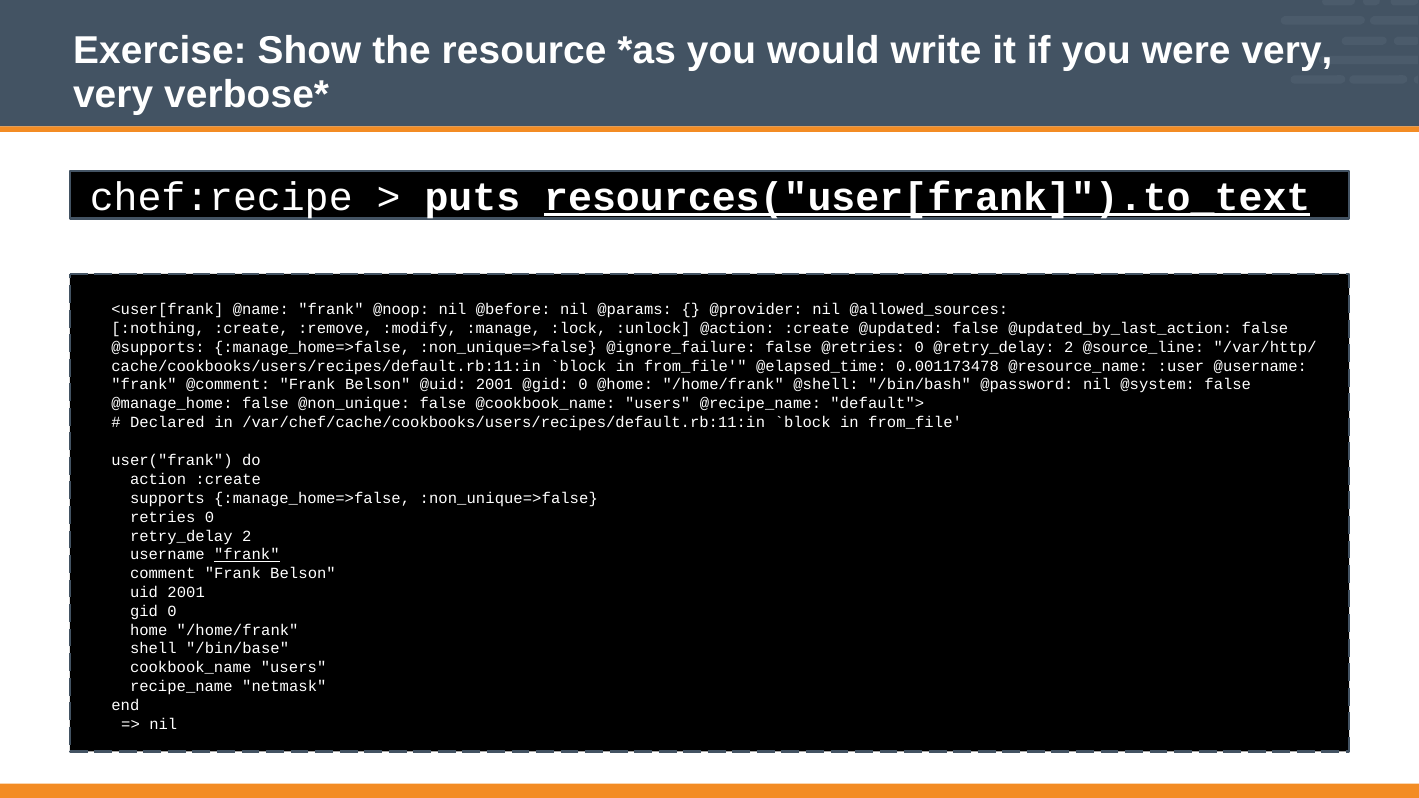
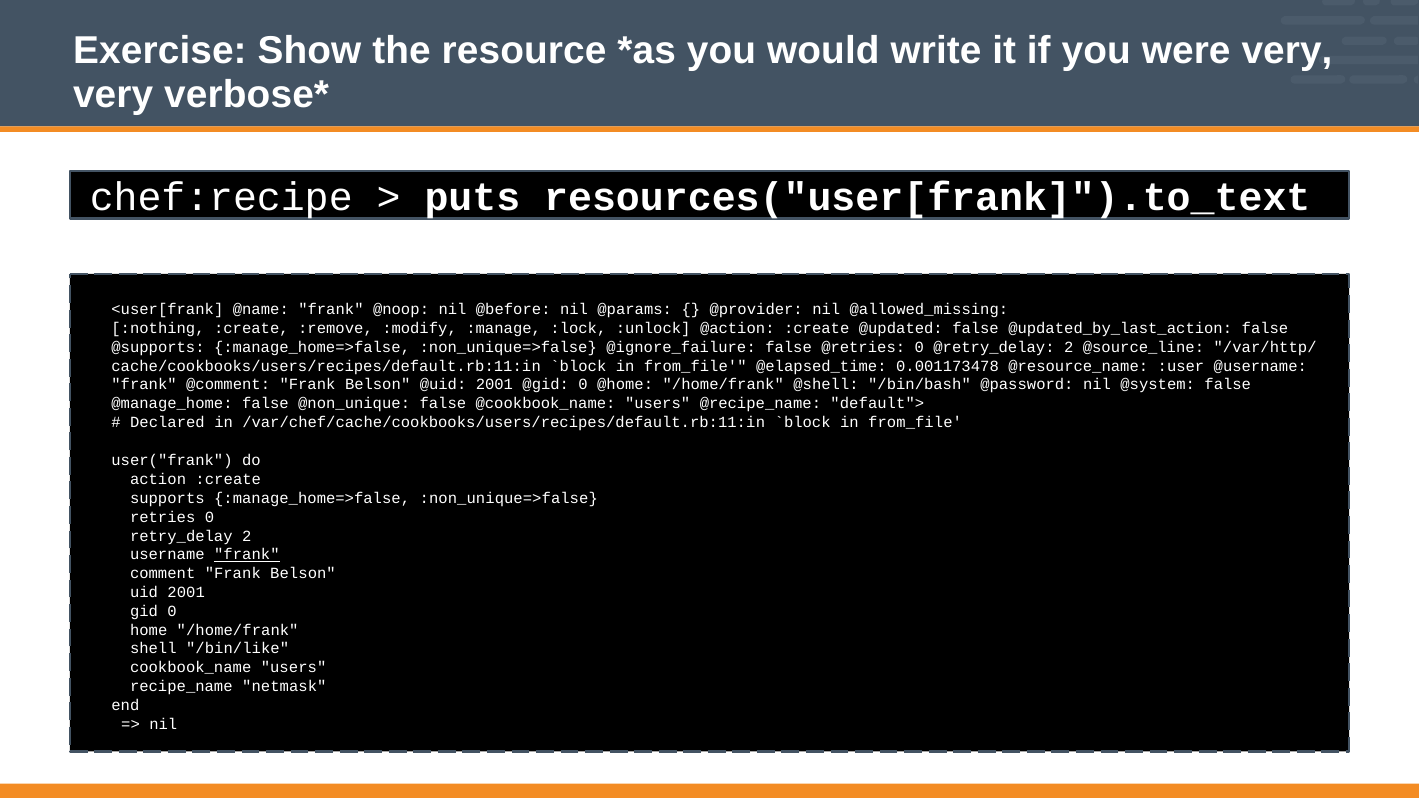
resources("user[frank]").to_text underline: present -> none (927, 197)
@allowed_sources: @allowed_sources -> @allowed_missing (929, 310)
/bin/base: /bin/base -> /bin/like (238, 649)
